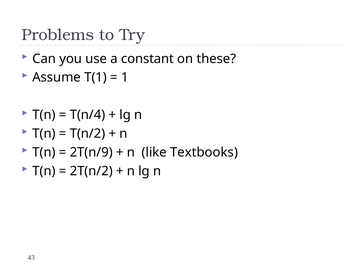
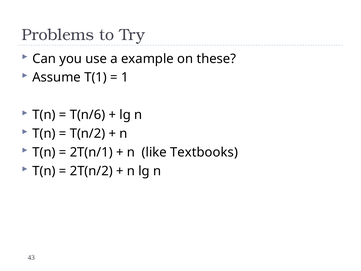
constant: constant -> example (147, 59)
T(n/4: T(n/4 -> T(n/6 (87, 115)
2T(n/9: 2T(n/9 -> 2T(n/1 (91, 152)
